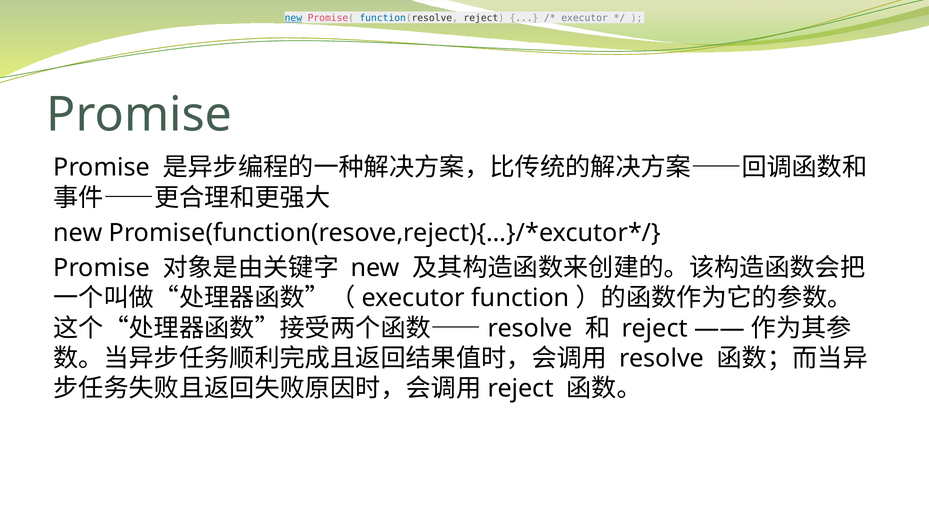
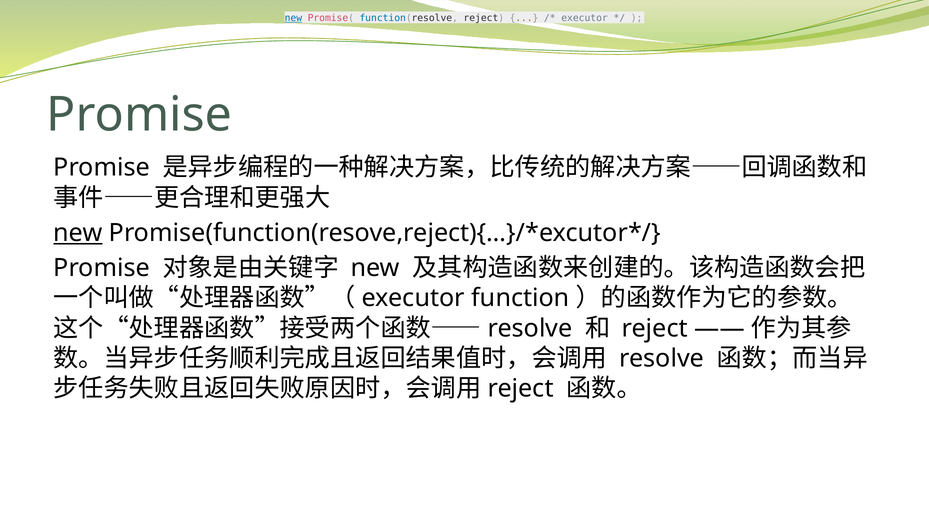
new underline: none -> present (78, 233)
